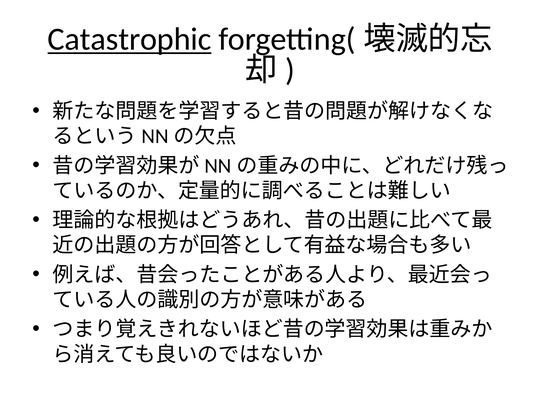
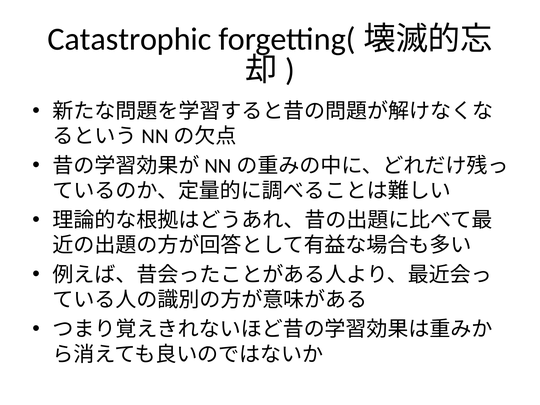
Catastrophic underline: present -> none (130, 39)
